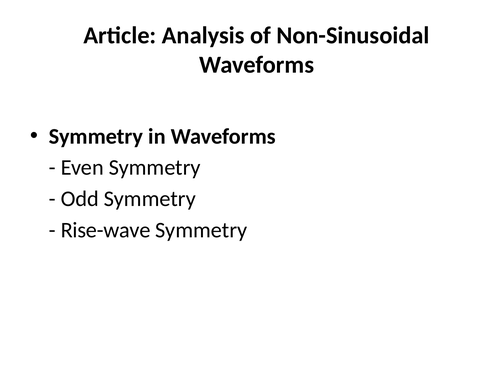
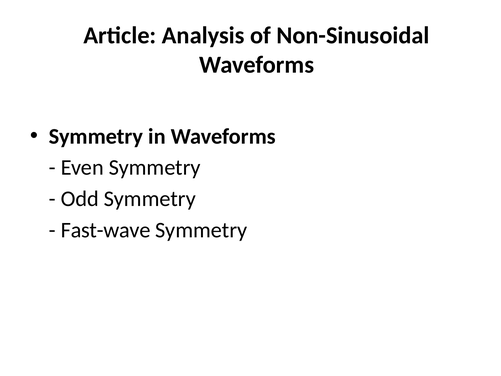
Rise-wave: Rise-wave -> Fast-wave (106, 230)
